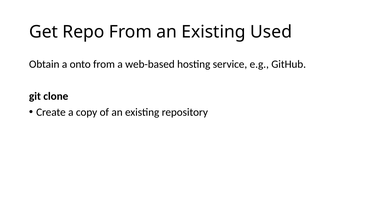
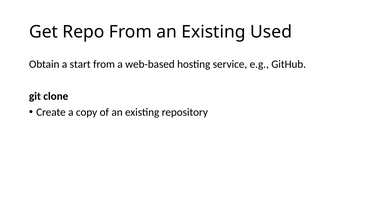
onto: onto -> start (80, 64)
